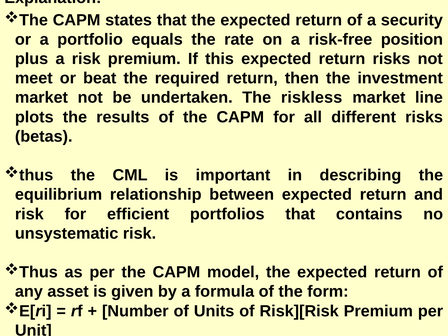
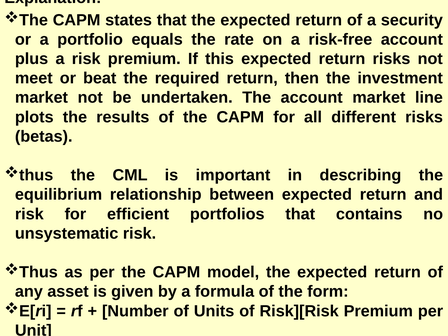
risk-free position: position -> account (412, 39)
The riskless: riskless -> account (312, 98)
